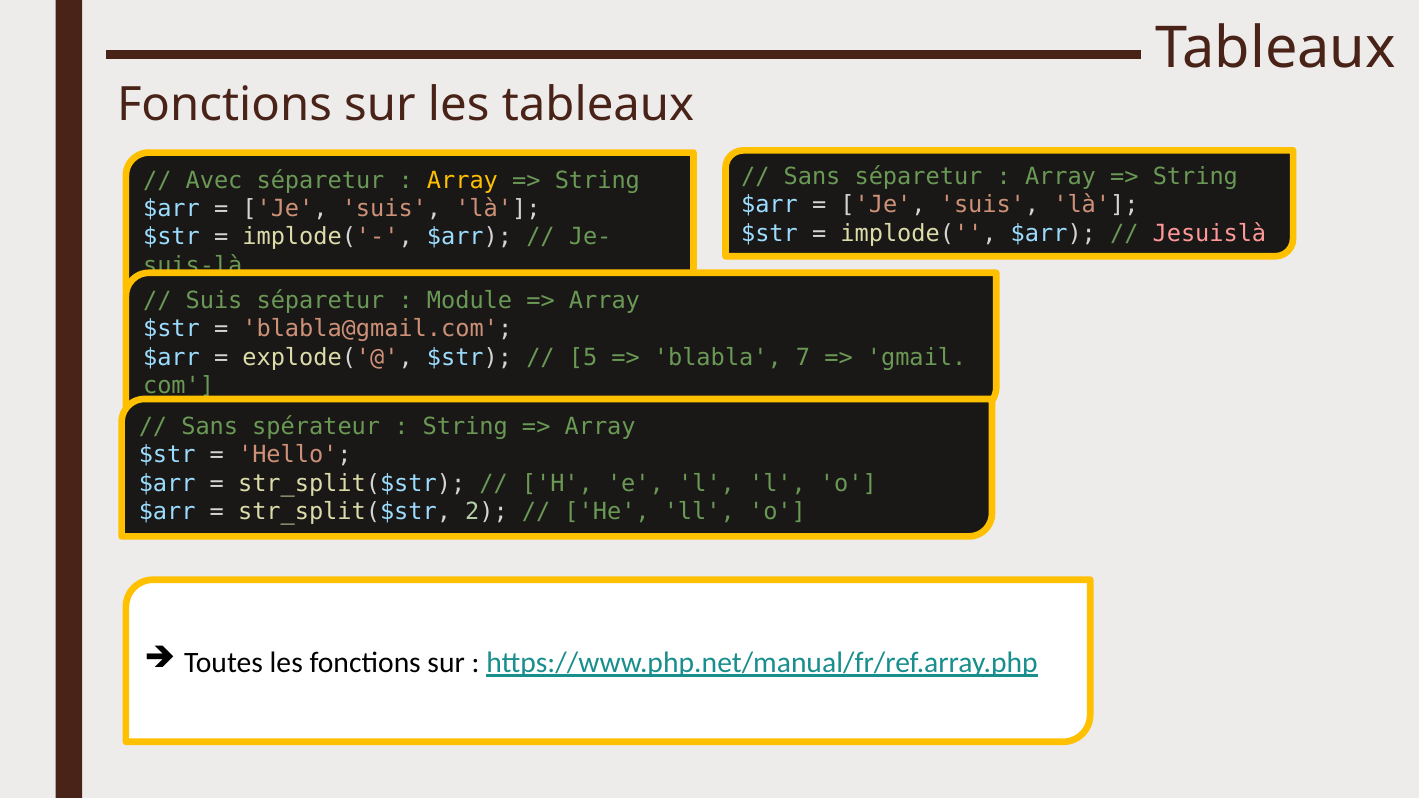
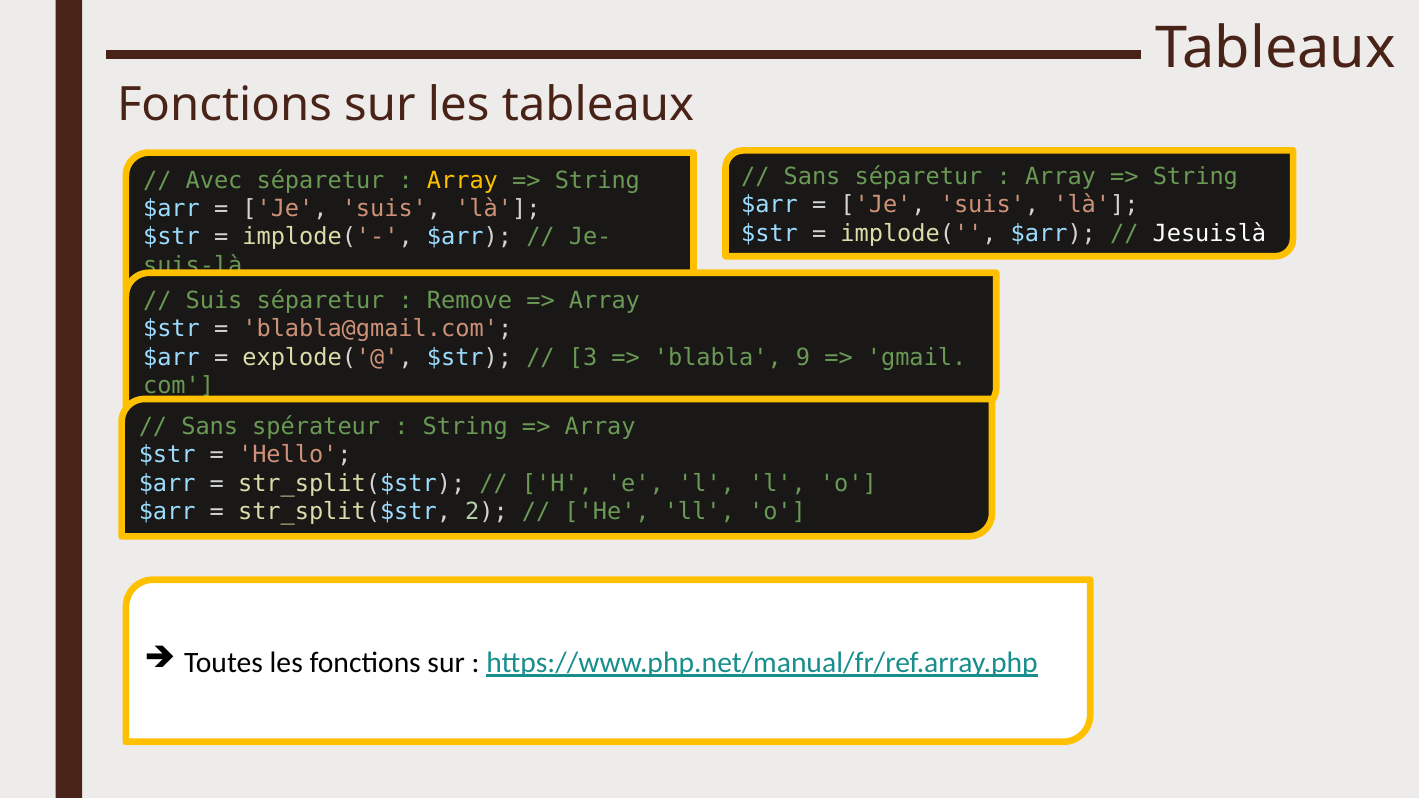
Jesuislà colour: pink -> white (1209, 233)
Module: Module -> Remove (470, 301)
5: 5 -> 3 (583, 357)
7: 7 -> 9 (803, 357)
